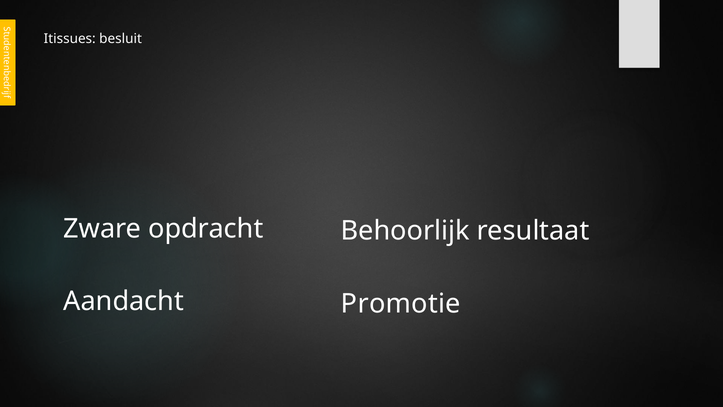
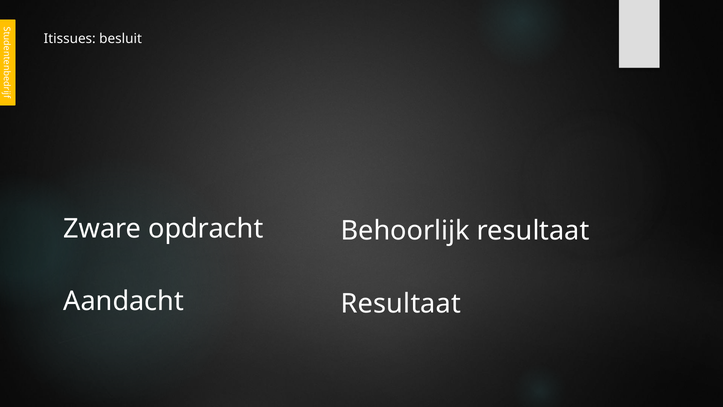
Promotie: Promotie -> Resultaat (401, 303)
